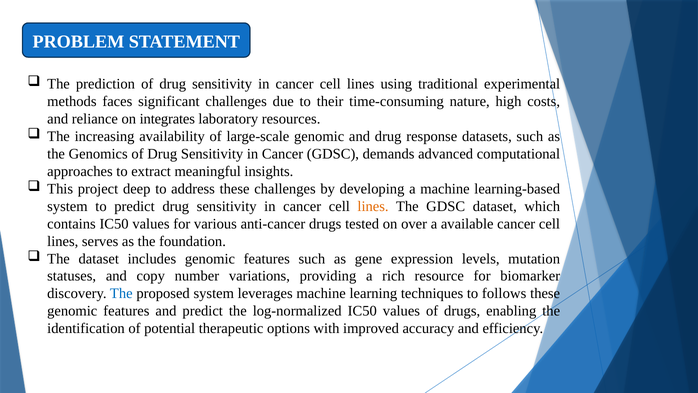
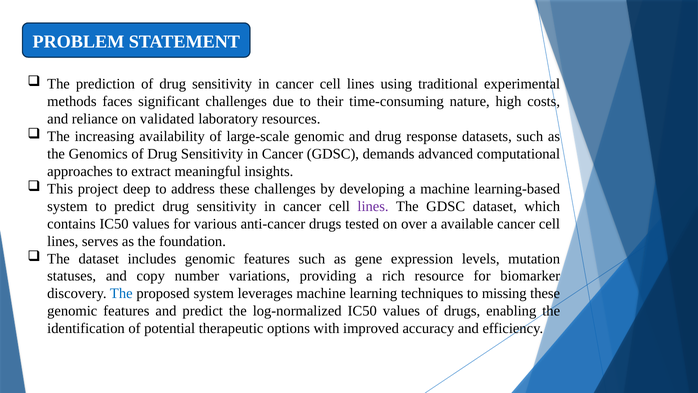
integrates: integrates -> validated (167, 119)
lines colour: orange -> purple (373, 206)
follows: follows -> missing (504, 293)
